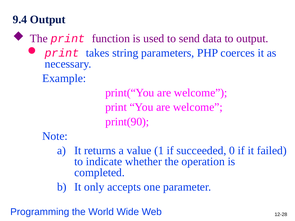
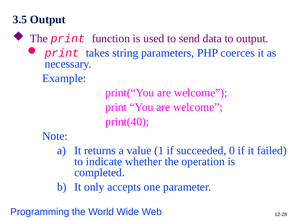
9.4: 9.4 -> 3.5 (20, 19)
print(90: print(90 -> print(40 (127, 122)
